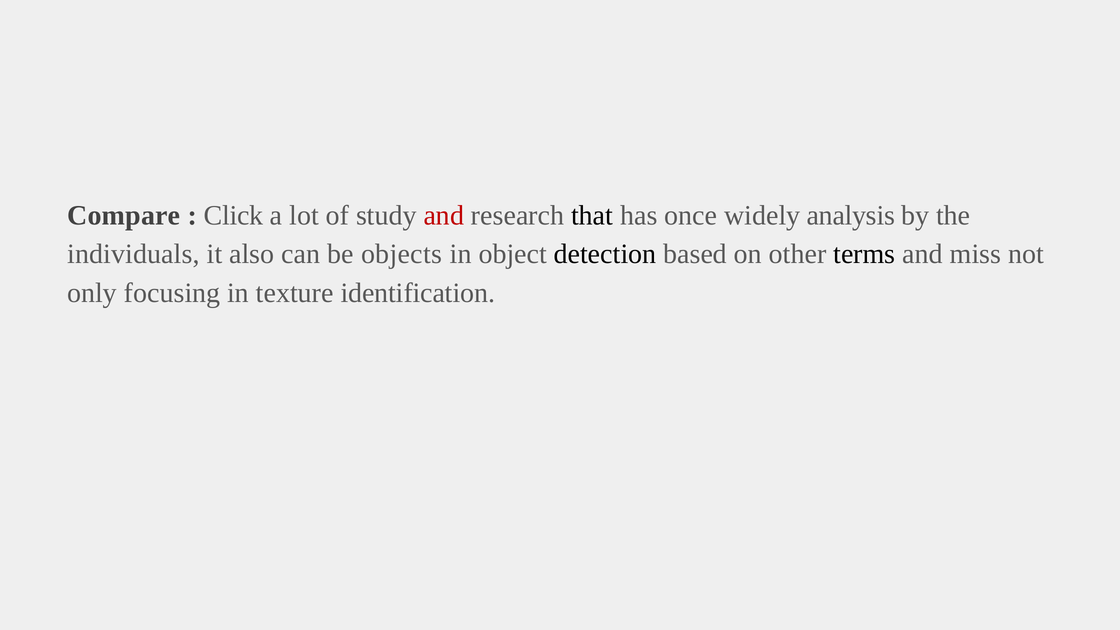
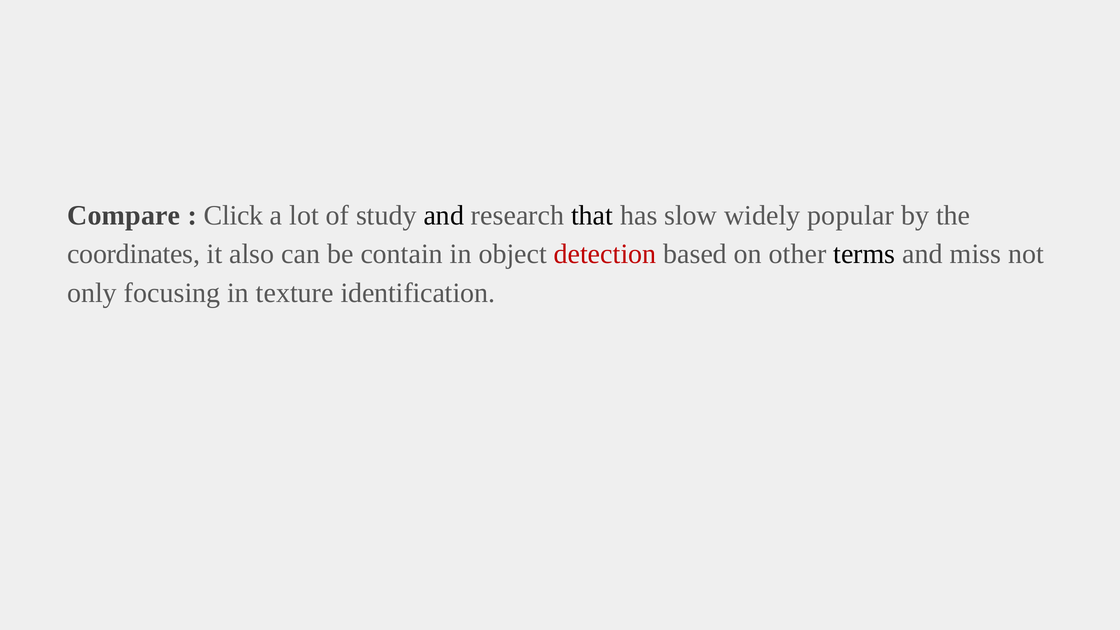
and colour: red -> black (444, 216)
once: once -> slow (691, 216)
analysis: analysis -> popular (851, 216)
individuals: individuals -> coordinates (134, 254)
objects: objects -> contain (402, 254)
detection colour: black -> red (605, 254)
